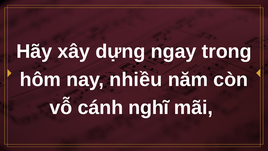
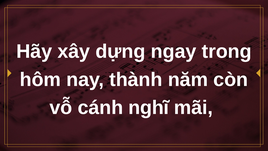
nhiều: nhiều -> thành (136, 79)
